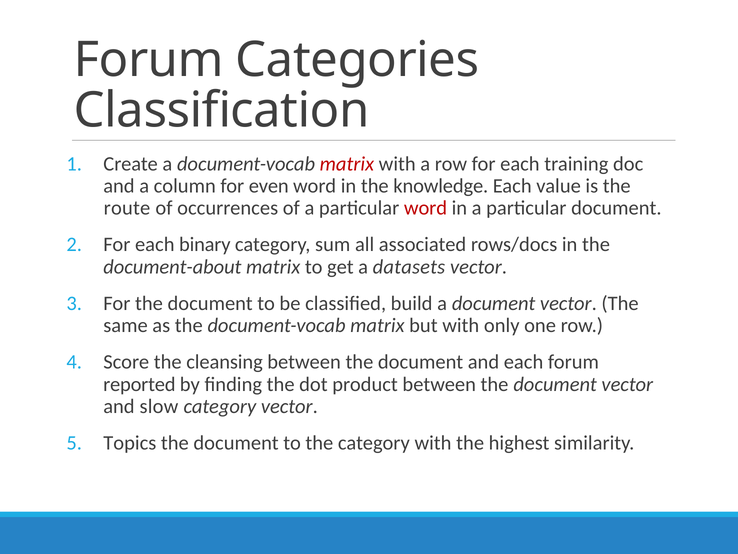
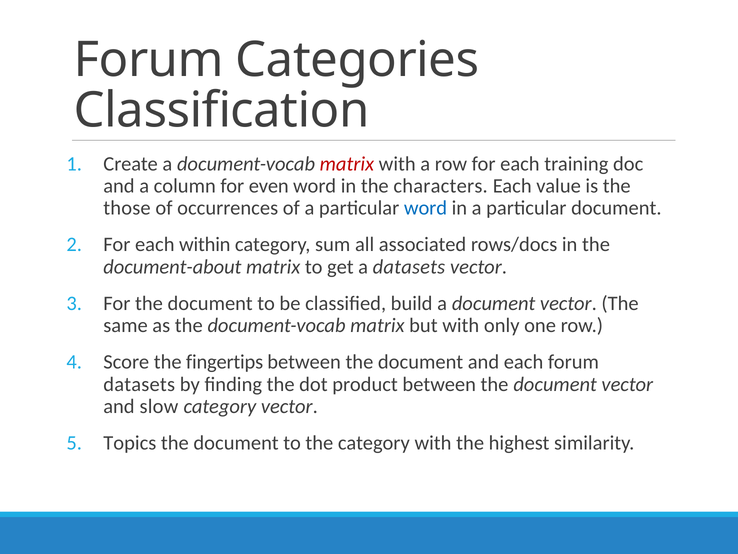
knowledge: knowledge -> characters (441, 186)
route: route -> those (127, 208)
word colour: red -> blue (426, 208)
binary: binary -> within (205, 244)
cleansing: cleansing -> fingertips (225, 362)
reported: reported -> datasets (139, 384)
